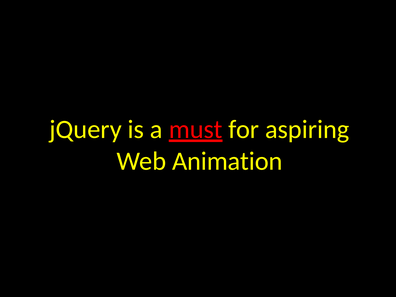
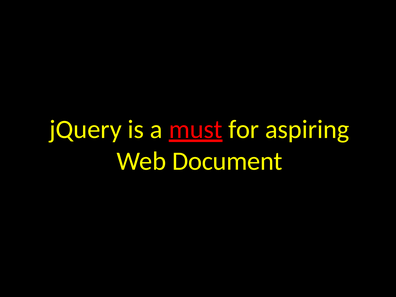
Animation: Animation -> Document (227, 161)
